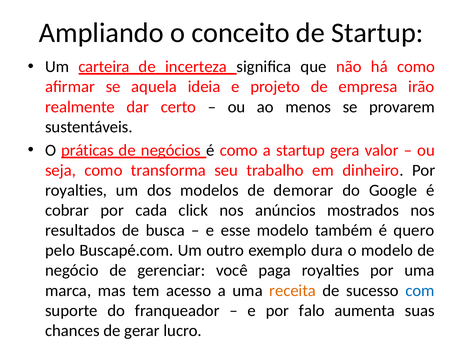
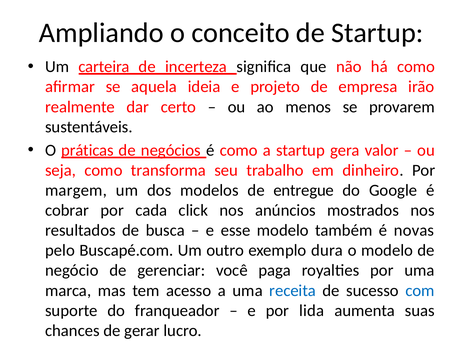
royalties: royalties -> margem (76, 190)
demorar: demorar -> entregue (304, 190)
quero: quero -> novas (414, 231)
receita colour: orange -> blue (293, 291)
falo: falo -> lida (312, 311)
